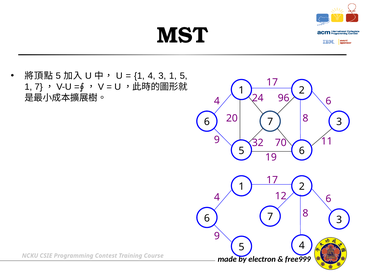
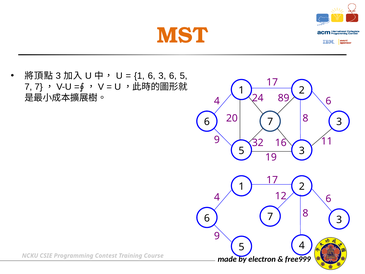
MST colour: black -> orange (182, 35)
5: 5 -> 3 (58, 76)
4: 4 -> 6 (152, 76)
1: 1 -> 6 (173, 76)
1: 1 -> 7 (28, 87)
96: 96 -> 89 (284, 98)
70: 70 -> 16 (281, 143)
6: 6 -> 3 (302, 151)
